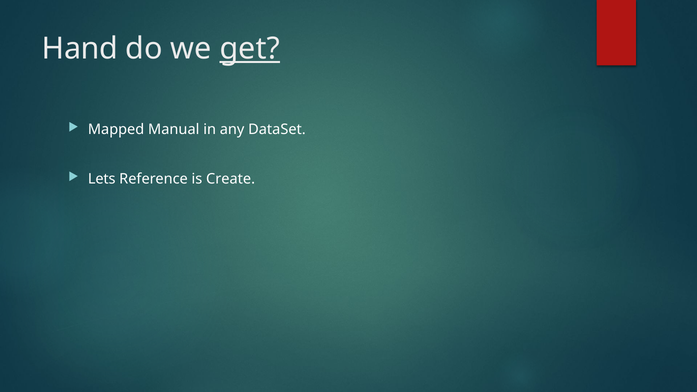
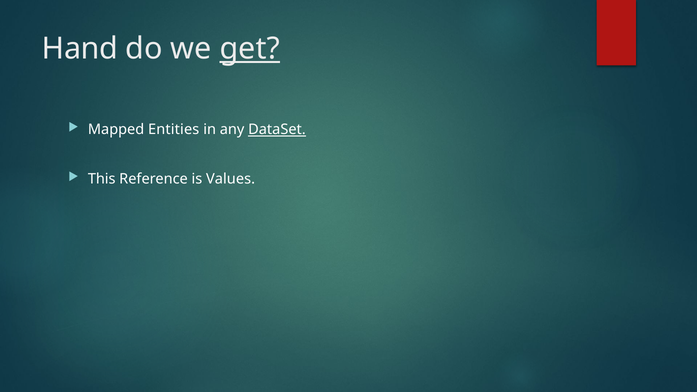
Manual: Manual -> Entities (174, 130)
DataSet underline: none -> present (277, 130)
Lets: Lets -> This (102, 179)
Create: Create -> Values (231, 179)
